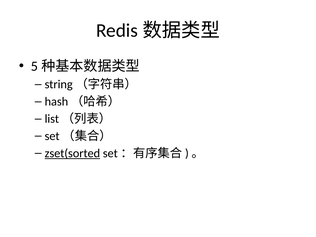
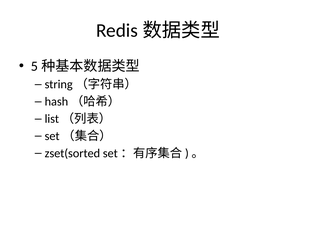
zset(sorted underline: present -> none (72, 153)
